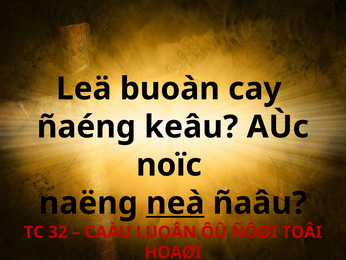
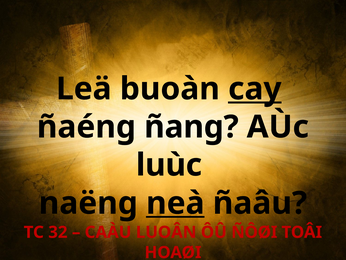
cay underline: none -> present (255, 89)
keâu: keâu -> ñang (191, 127)
noïc: noïc -> luùc (169, 165)
